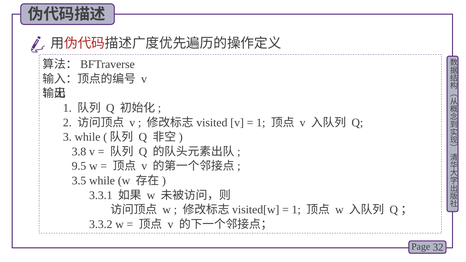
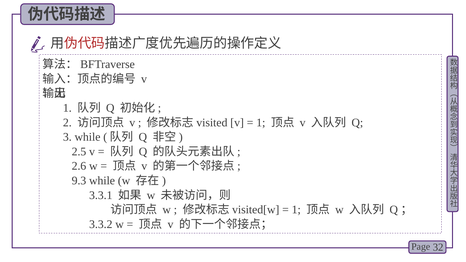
3.8: 3.8 -> 2.5 (79, 152)
9.5: 9.5 -> 2.6 (79, 166)
3.5: 3.5 -> 9.3 (79, 181)
